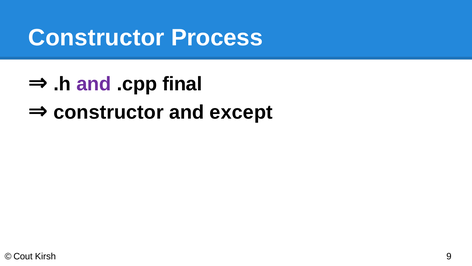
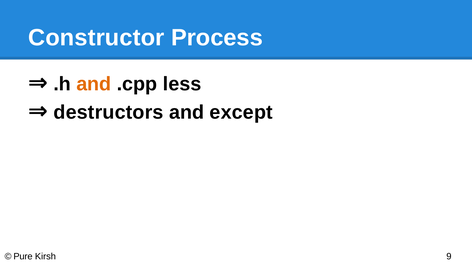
and colour: purple -> orange (94, 84)
final: final -> less (182, 84)
constructor: constructor -> destructors (109, 112)
Cout: Cout -> Pure (23, 256)
